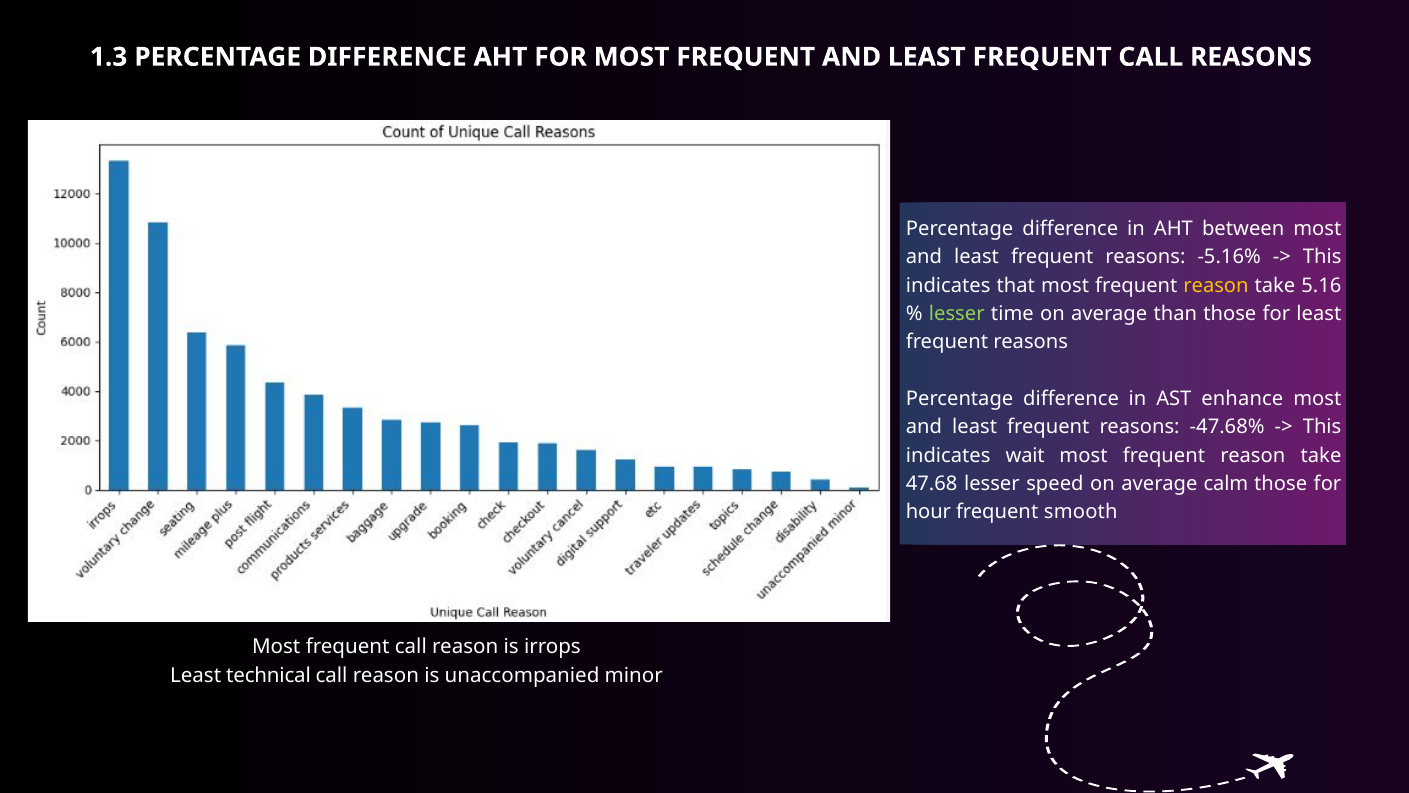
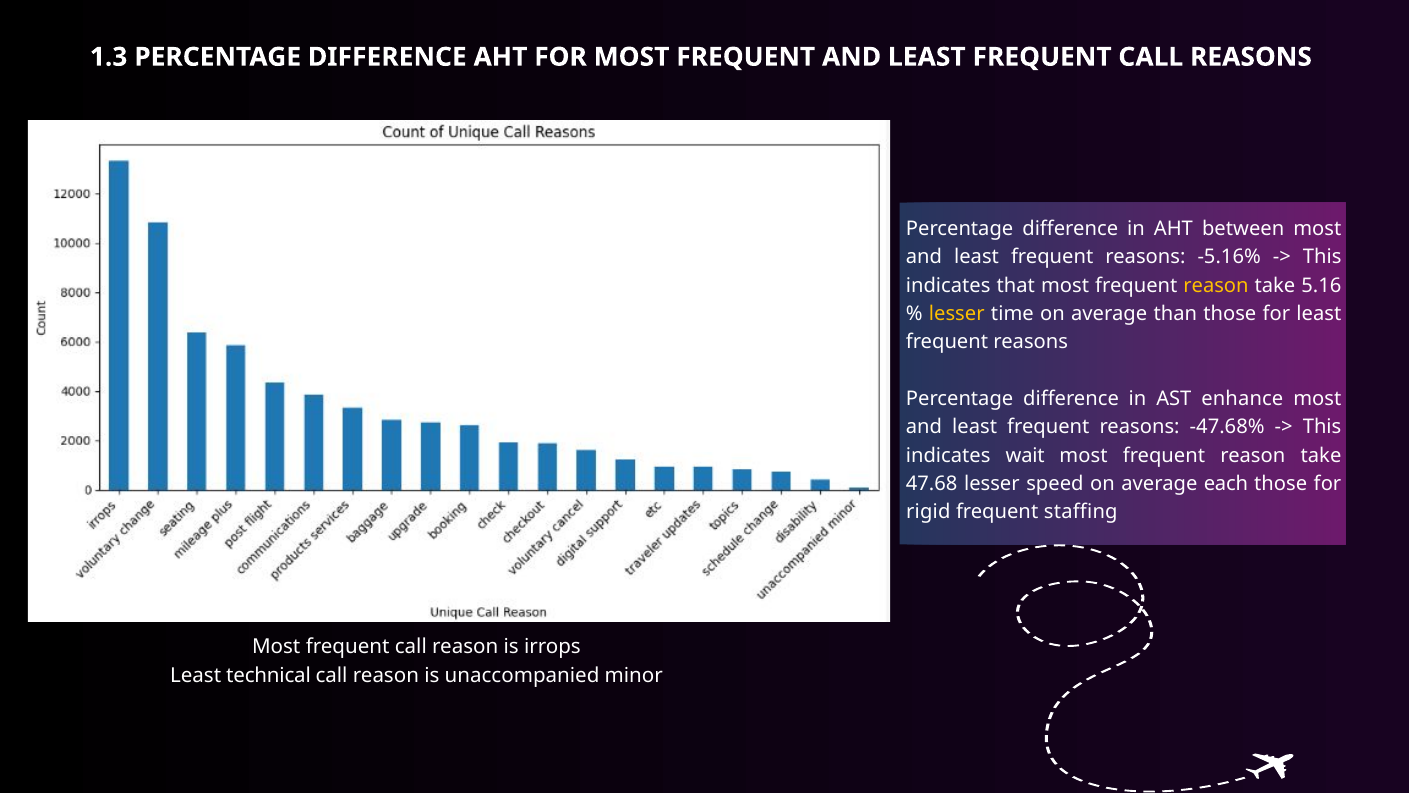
lesser colour: light green -> yellow (957, 314)
calm: calm -> each (1226, 484)
hour: hour -> rigid (928, 512)
smooth: smooth -> staffing (1081, 512)
